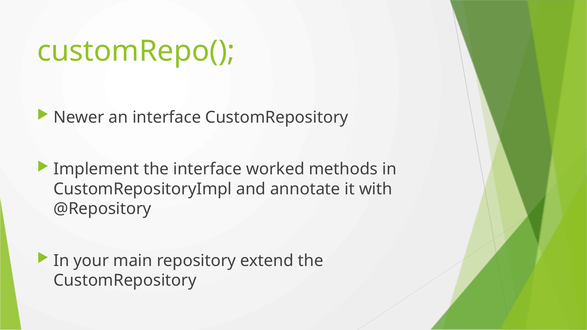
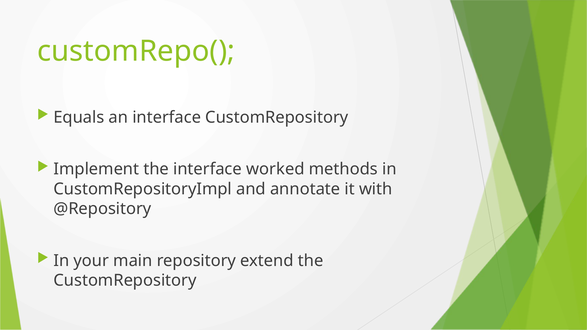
Newer: Newer -> Equals (79, 117)
